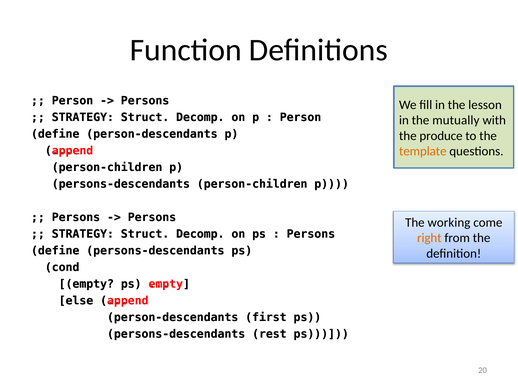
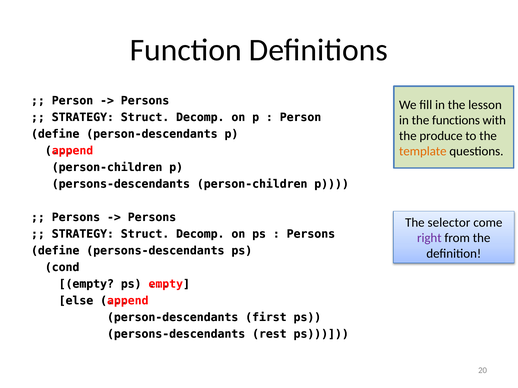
mutually: mutually -> functions (456, 120)
working: working -> selector (449, 223)
right colour: orange -> purple (429, 238)
